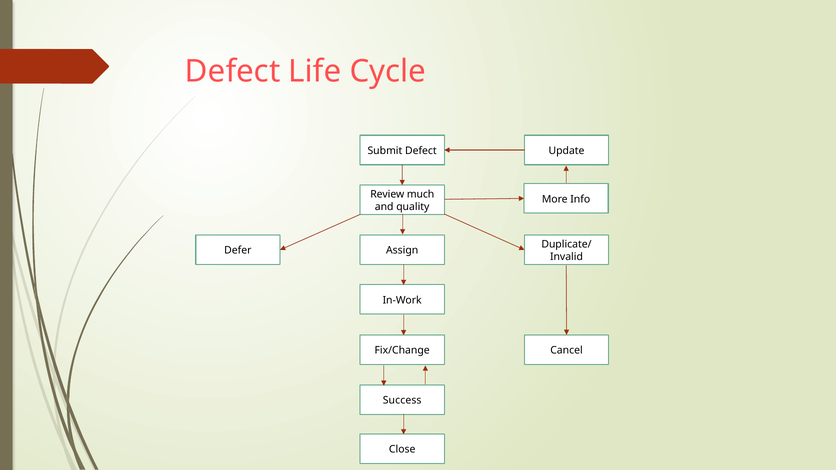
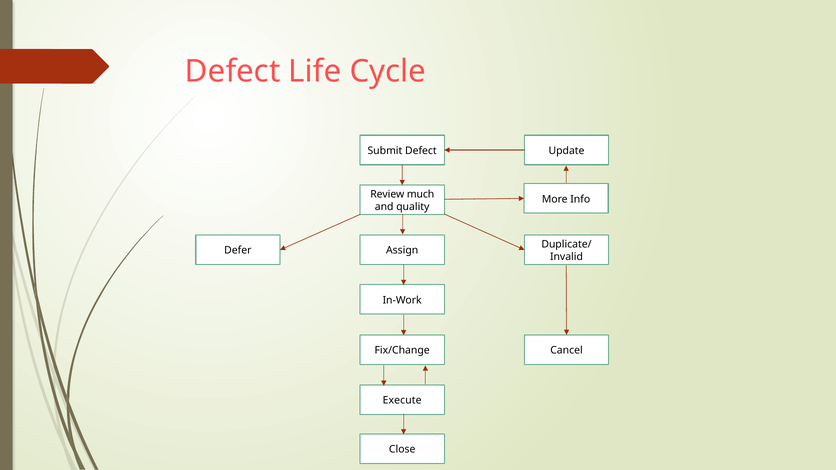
Success: Success -> Execute (402, 401)
